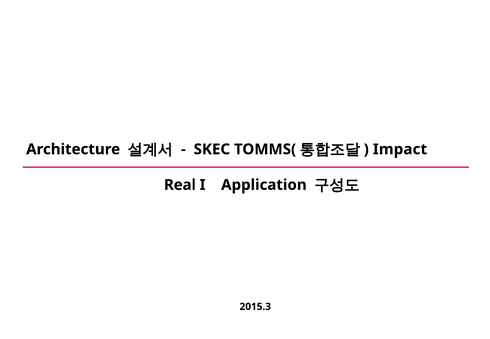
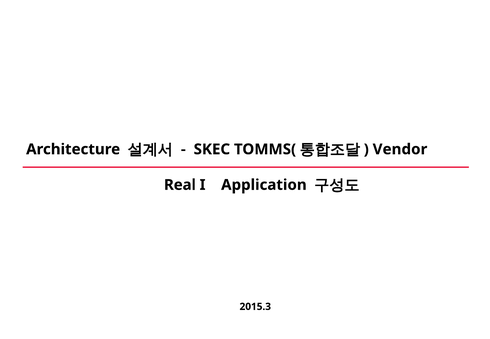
Impact: Impact -> Vendor (400, 149)
